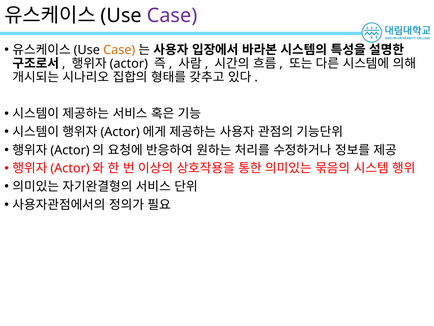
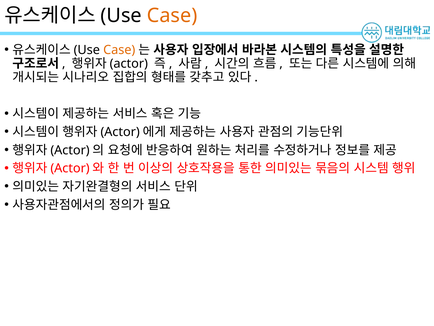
Case colour: purple -> orange (172, 15)
